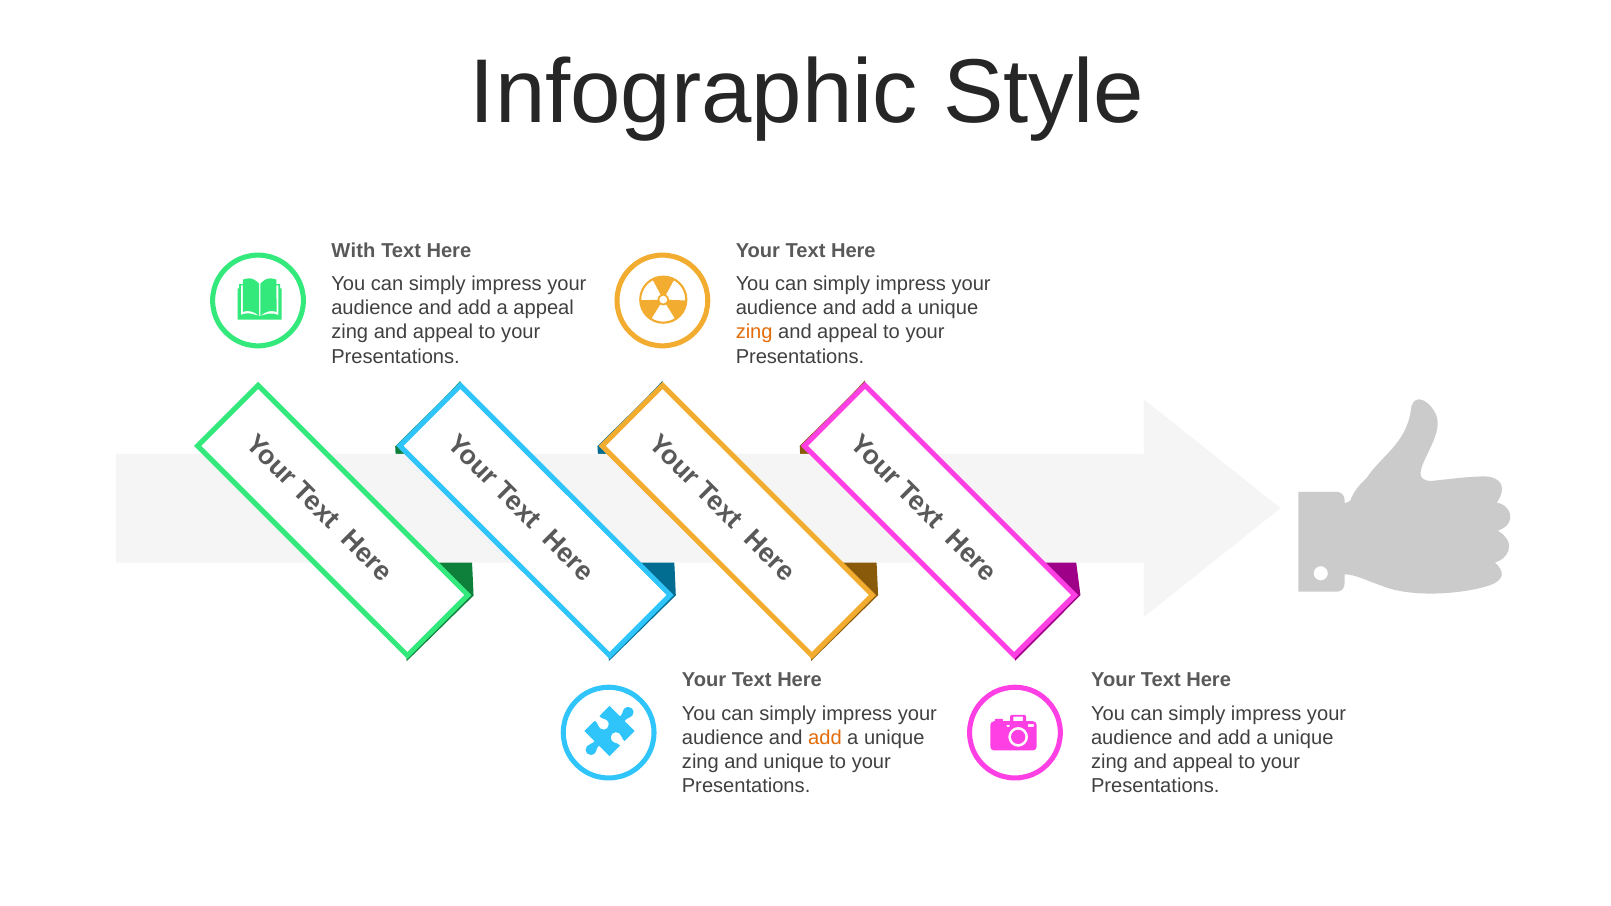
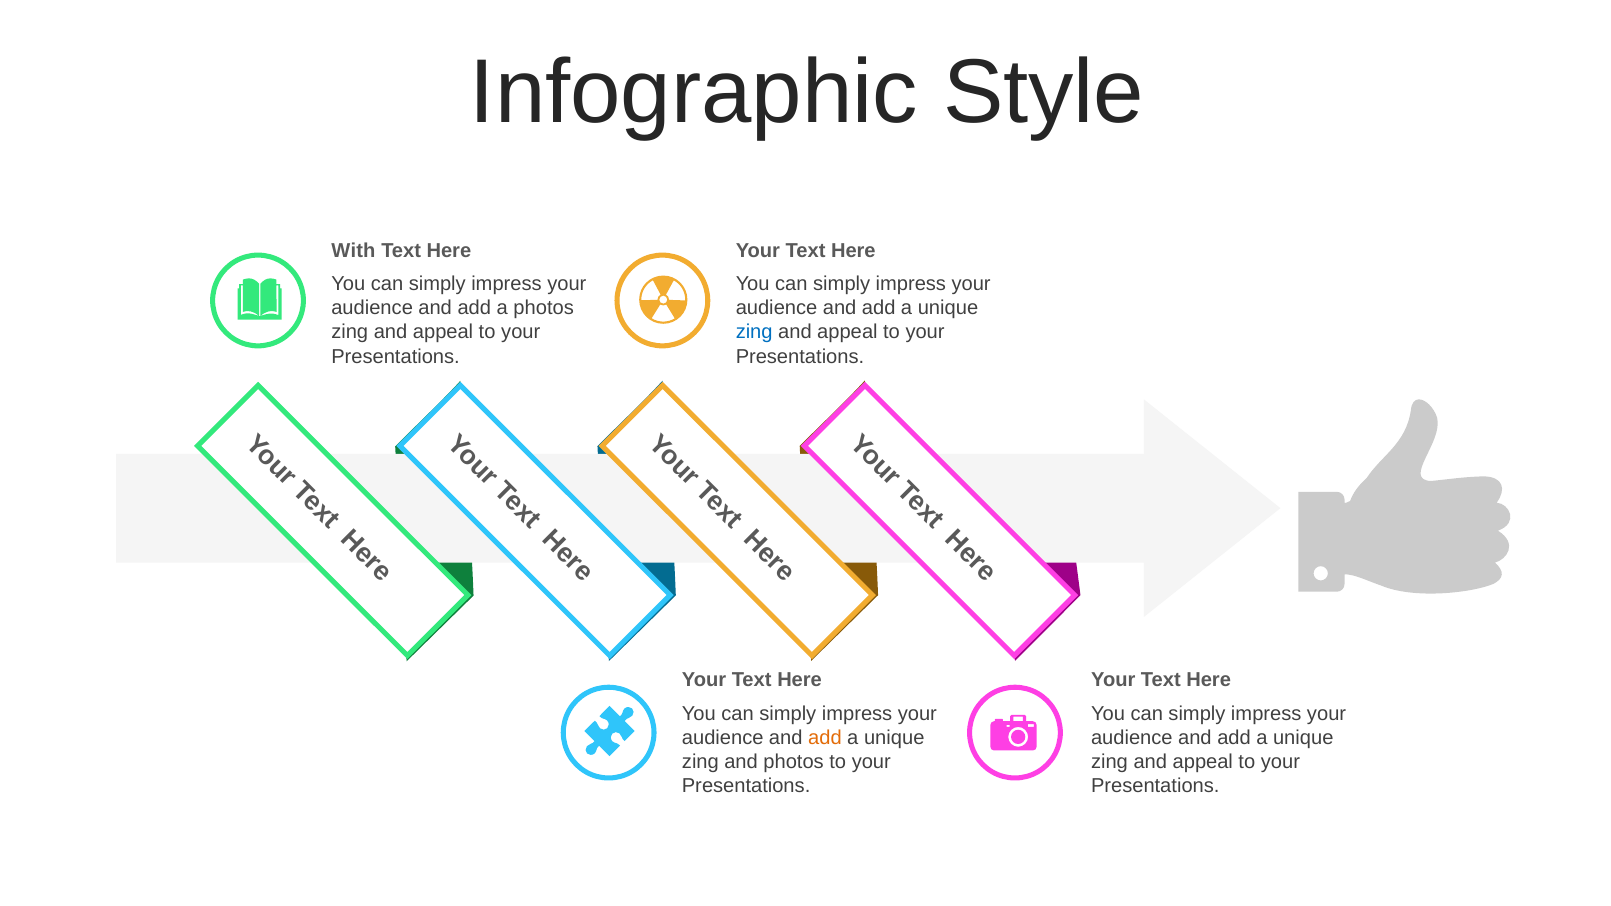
a appeal: appeal -> photos (544, 308)
zing colour: orange -> blue (754, 332)
and unique: unique -> photos (794, 762)
